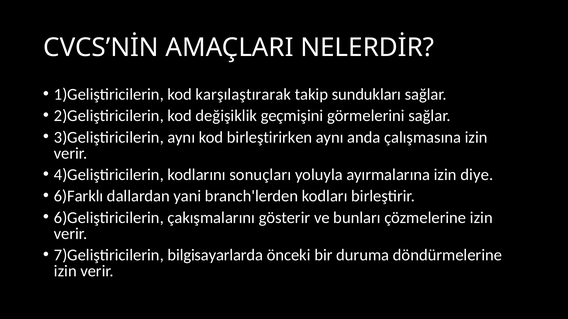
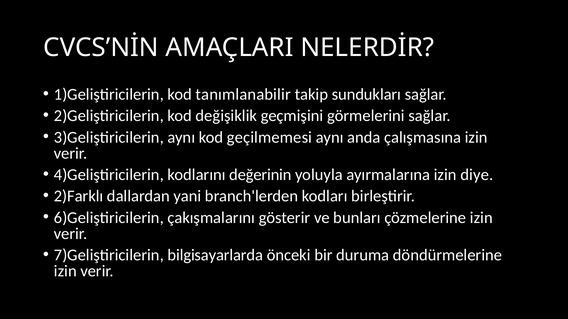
karşılaştırarak: karşılaştırarak -> tanımlanabilir (243, 95)
birleştirirken: birleştirirken -> geçilmemesi (270, 137)
sonuçları: sonuçları -> değerinin (260, 175)
6)Farklı: 6)Farklı -> 2)Farklı (79, 196)
